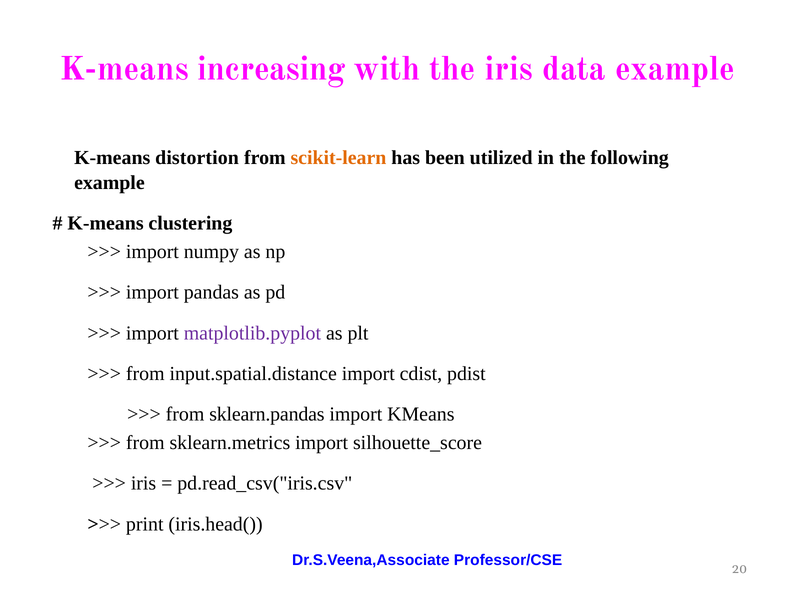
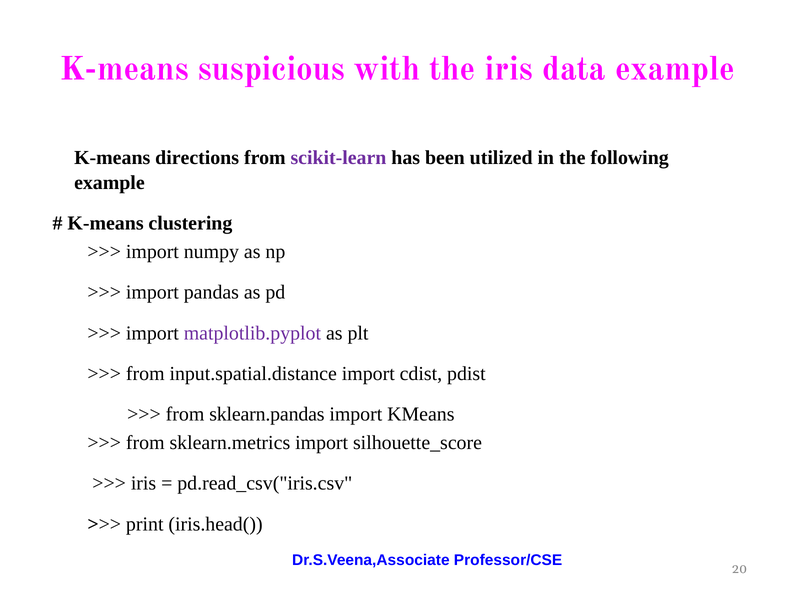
increasing: increasing -> suspicious (271, 69)
distortion: distortion -> directions (197, 158)
scikit-learn colour: orange -> purple (338, 158)
